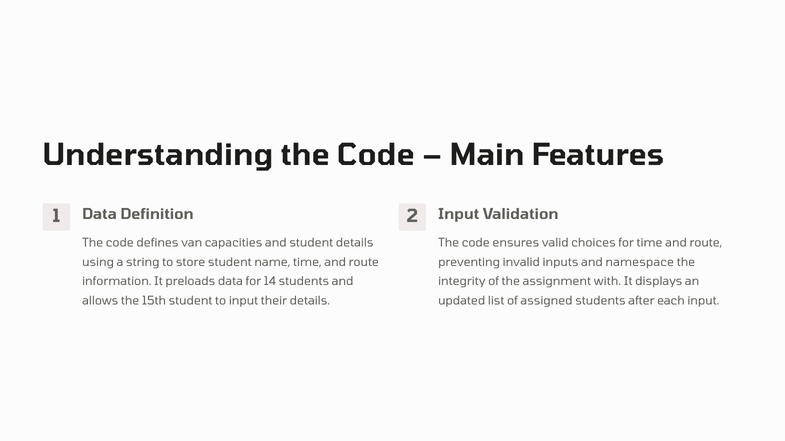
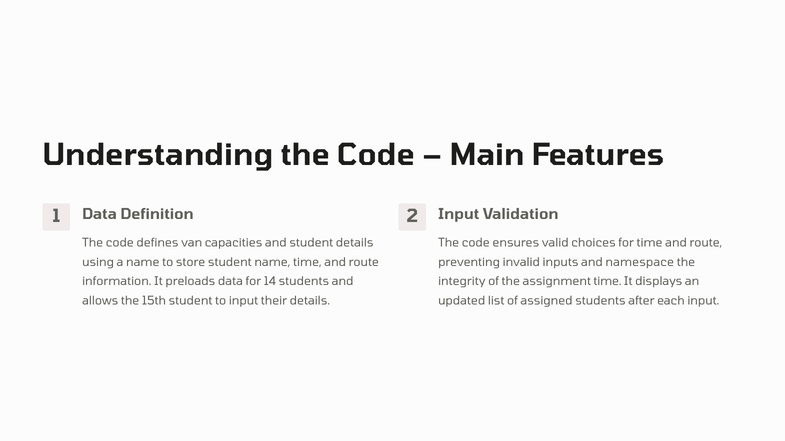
a string: string -> name (143, 262)
assignment with: with -> time (607, 282)
